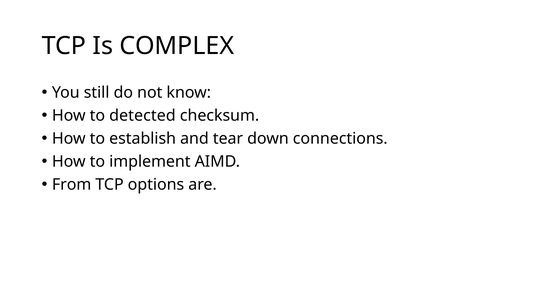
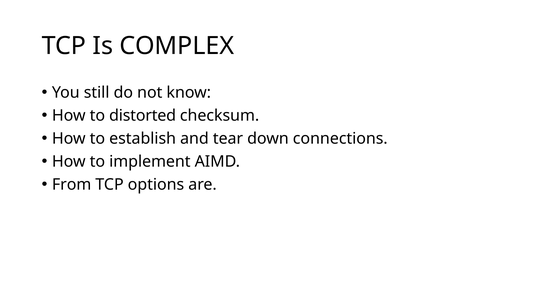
detected: detected -> distorted (143, 115)
